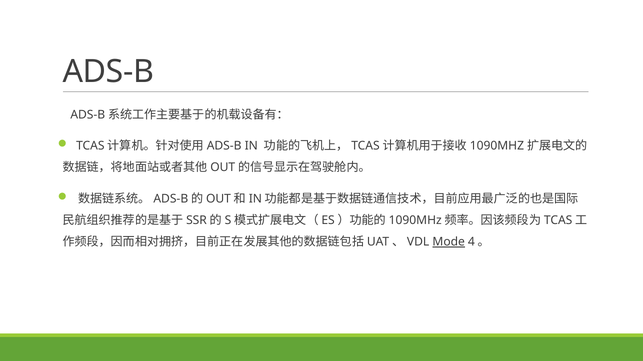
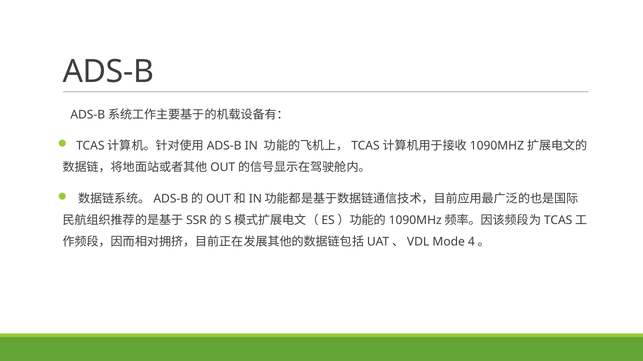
Mode underline: present -> none (449, 242)
